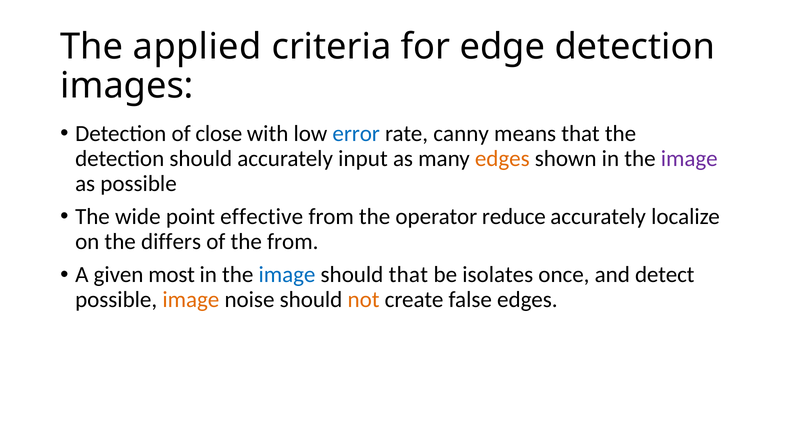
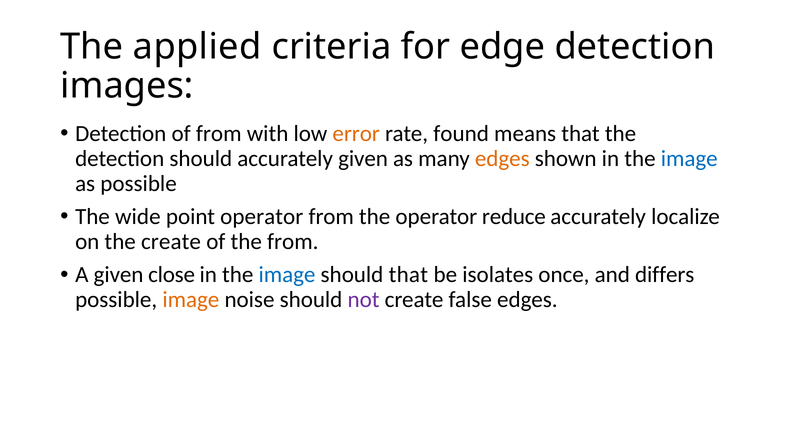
of close: close -> from (219, 134)
error colour: blue -> orange (356, 134)
canny: canny -> found (461, 134)
accurately input: input -> given (363, 159)
image colour: purple -> blue (689, 159)
point effective: effective -> operator (262, 217)
the differs: differs -> create (171, 242)
most: most -> close (172, 275)
detect: detect -> differs (665, 275)
not colour: orange -> purple (364, 300)
